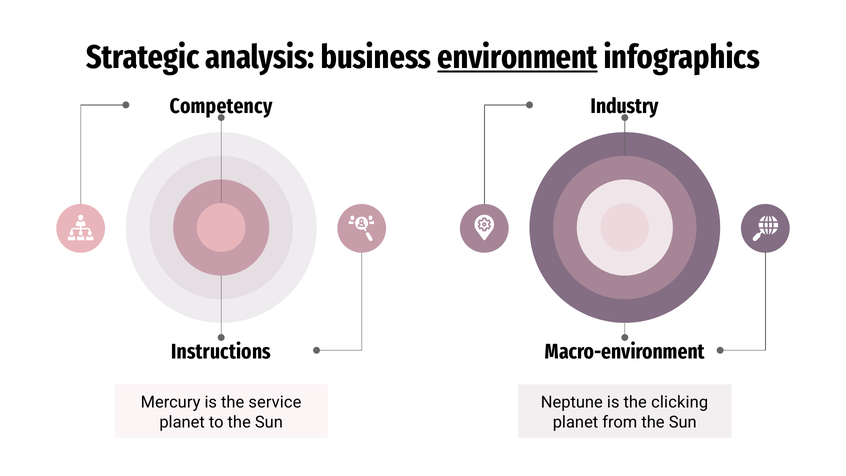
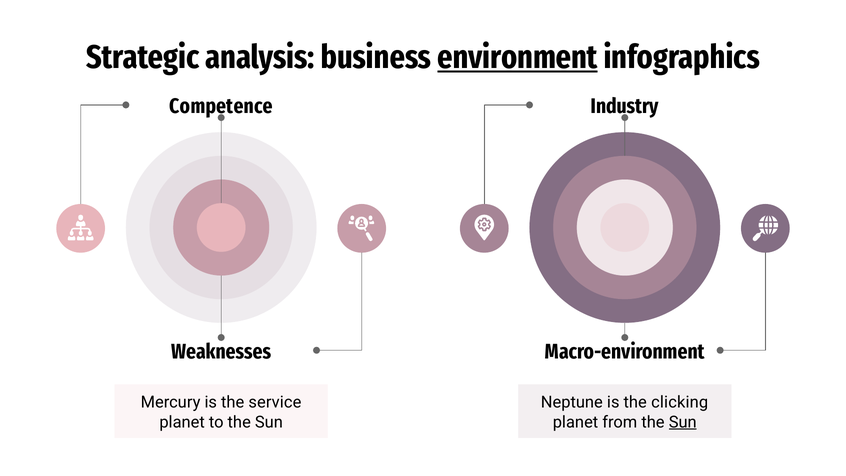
Competency: Competency -> Competence (221, 106)
Instructions: Instructions -> Weaknesses (221, 352)
Sun underline: none -> present (683, 422)
